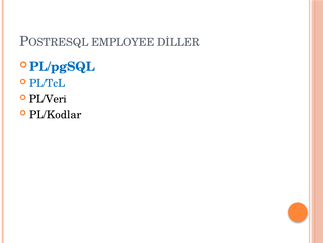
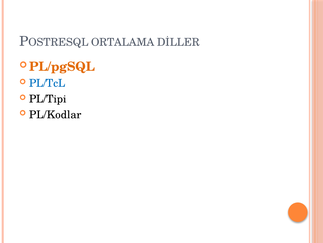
EMPLOYEE: EMPLOYEE -> ORTALAMA (123, 42)
PL/pgSQL colour: blue -> orange (62, 67)
PL/Veri: PL/Veri -> PL/Tipi (48, 99)
